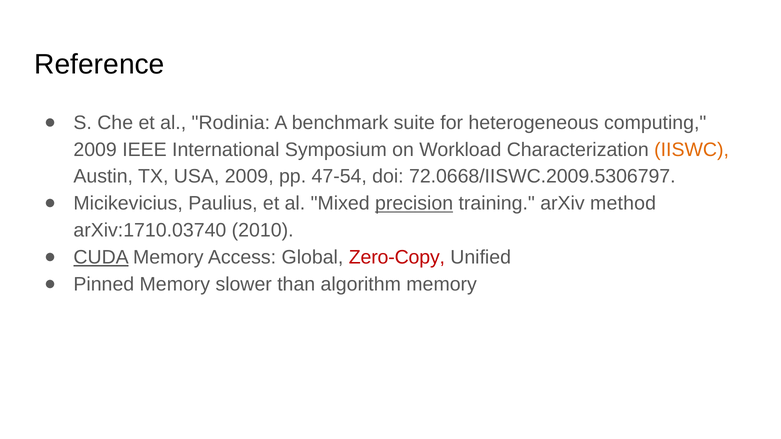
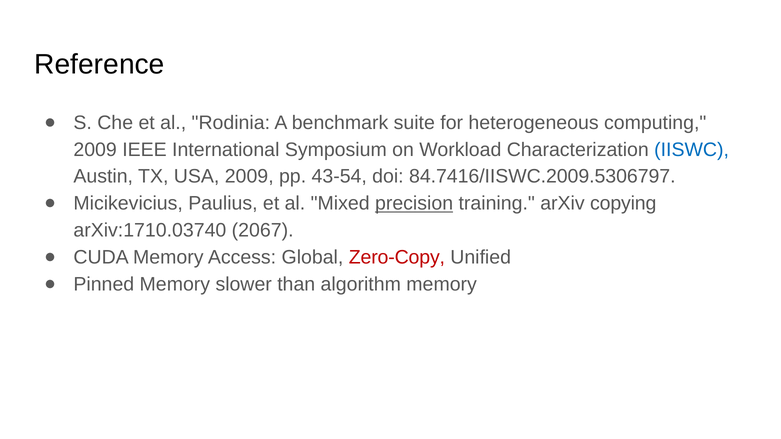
IISWC colour: orange -> blue (692, 150)
47-54: 47-54 -> 43-54 (339, 177)
72.0668/IISWC.2009.5306797: 72.0668/IISWC.2009.5306797 -> 84.7416/IISWC.2009.5306797 (542, 177)
method: method -> copying (623, 204)
2010: 2010 -> 2067 (263, 231)
CUDA underline: present -> none (101, 257)
